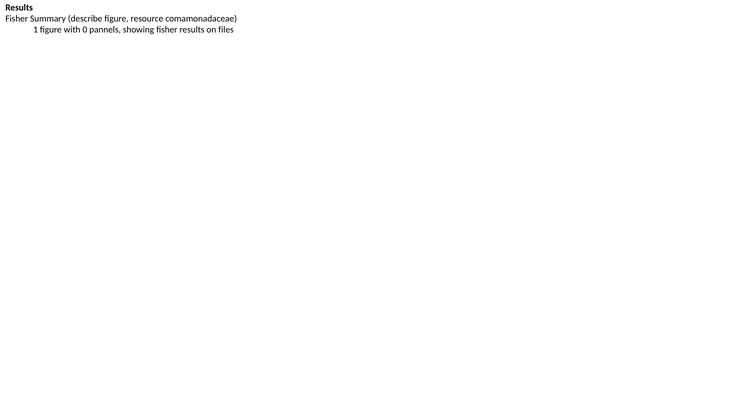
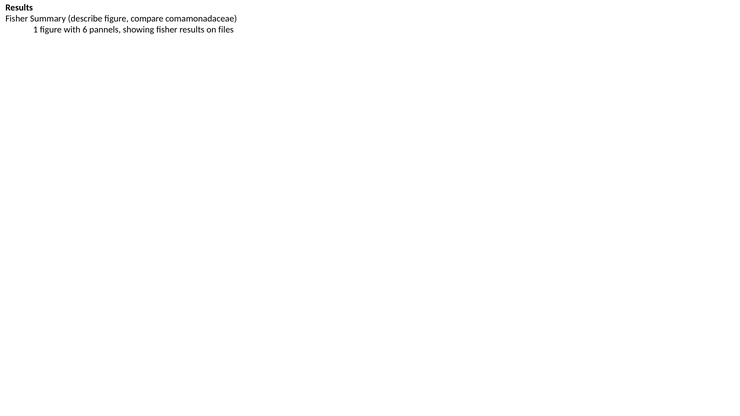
resource: resource -> compare (147, 19)
0: 0 -> 6 (85, 30)
